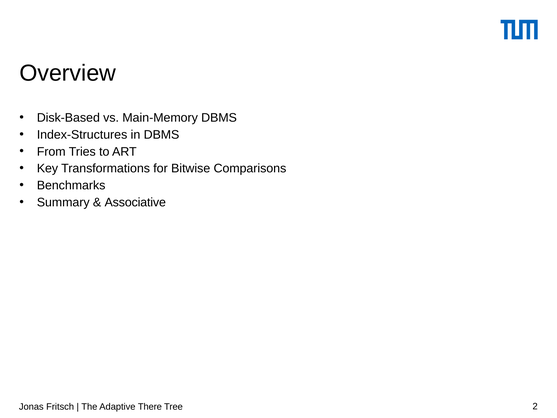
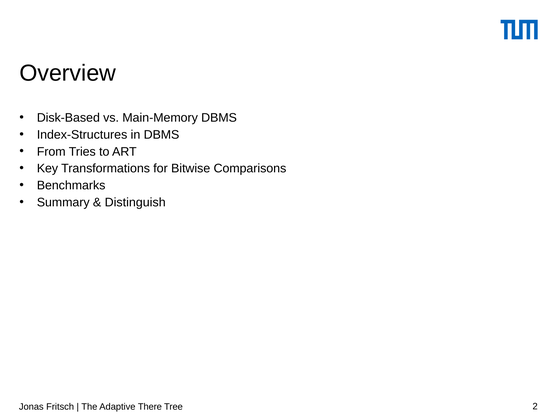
Associative: Associative -> Distinguish (135, 202)
